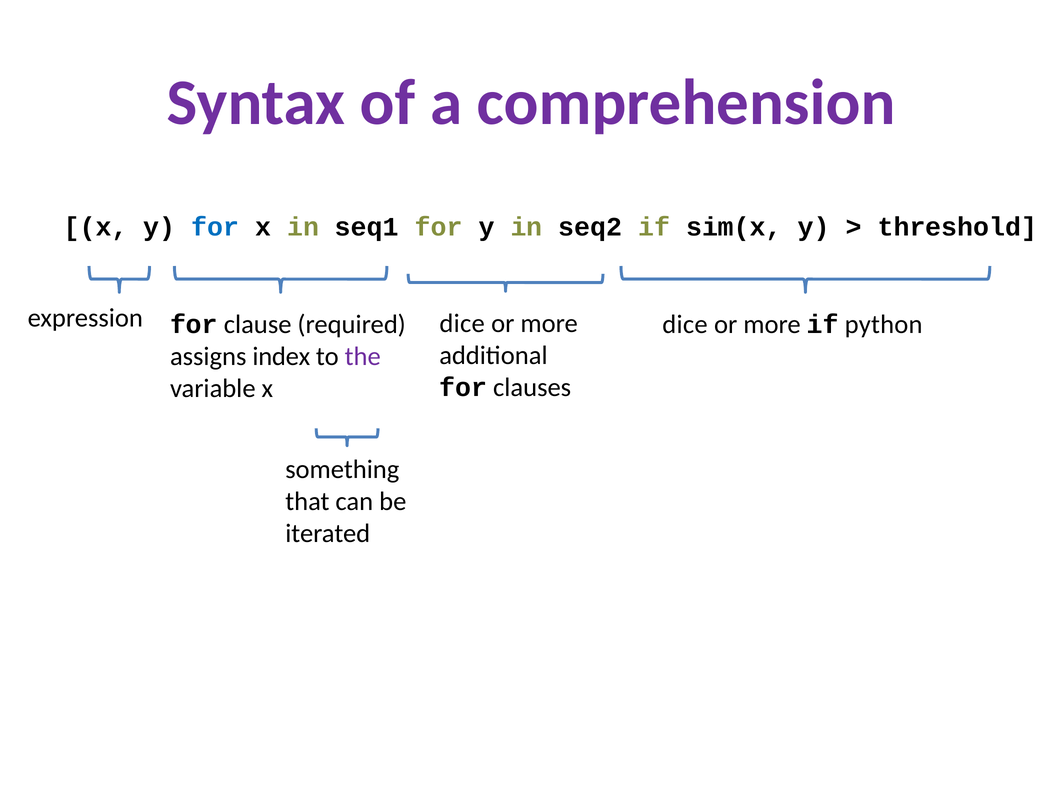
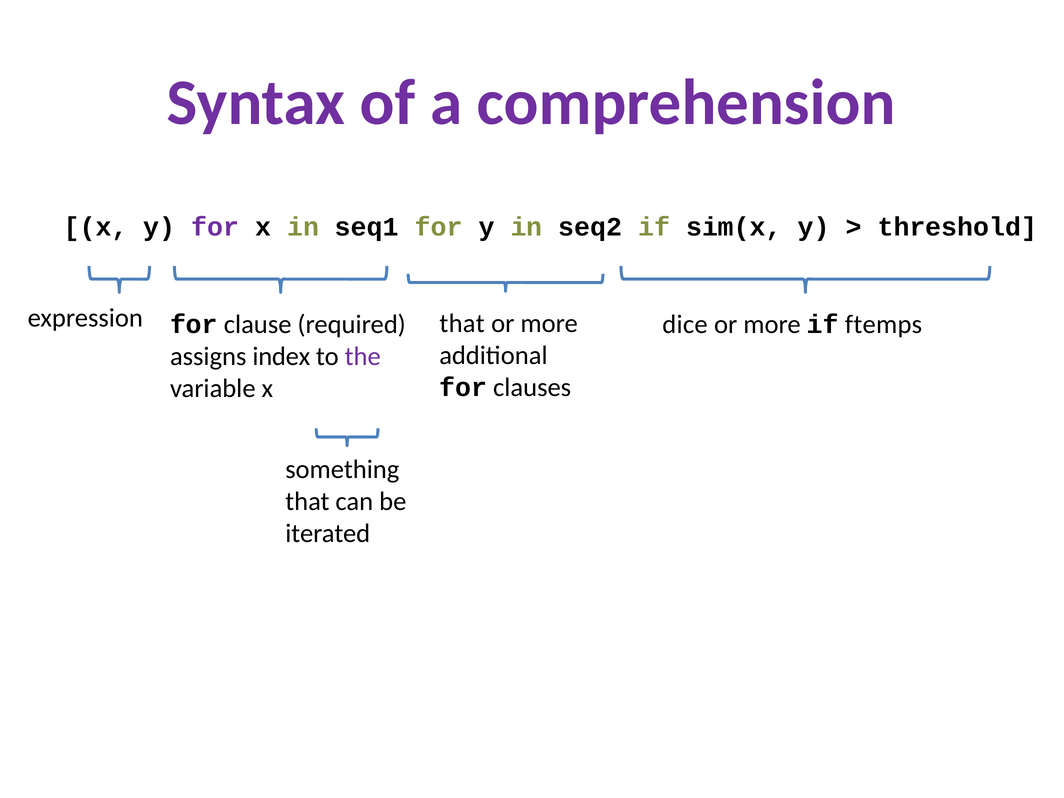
for colour: blue -> purple (215, 227)
python: python -> ftemps (884, 324)
dice: dice -> that (462, 323)
